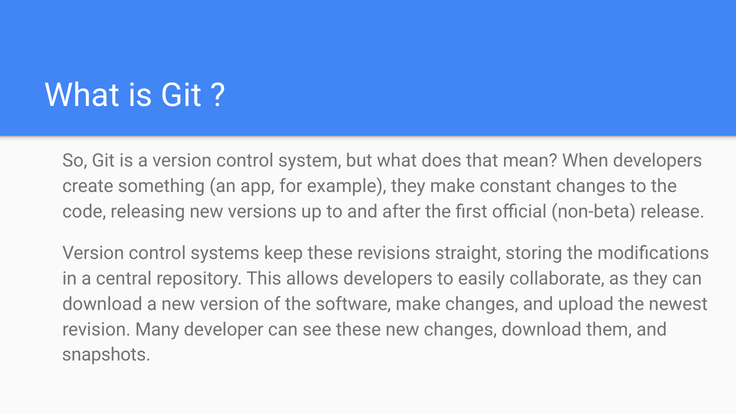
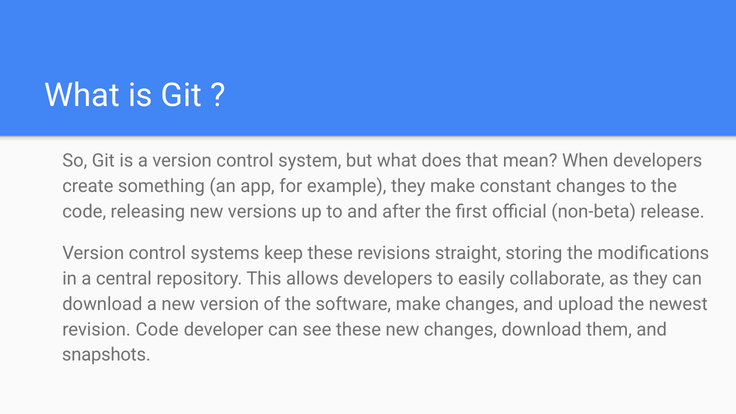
revision Many: Many -> Code (157, 330)
